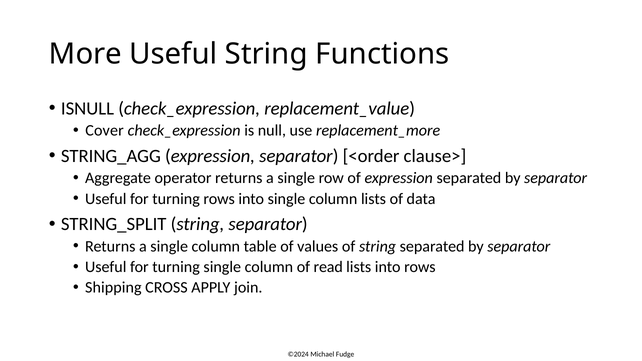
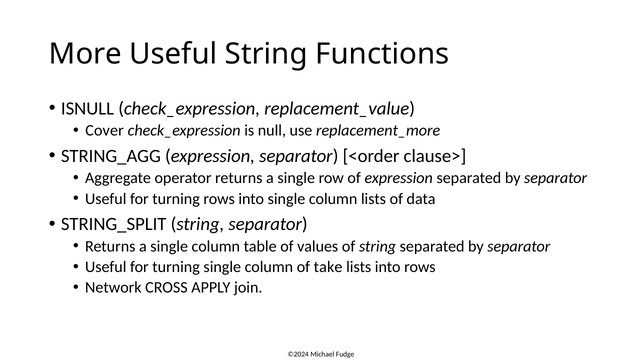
read: read -> take (328, 267)
Shipping: Shipping -> Network (113, 288)
